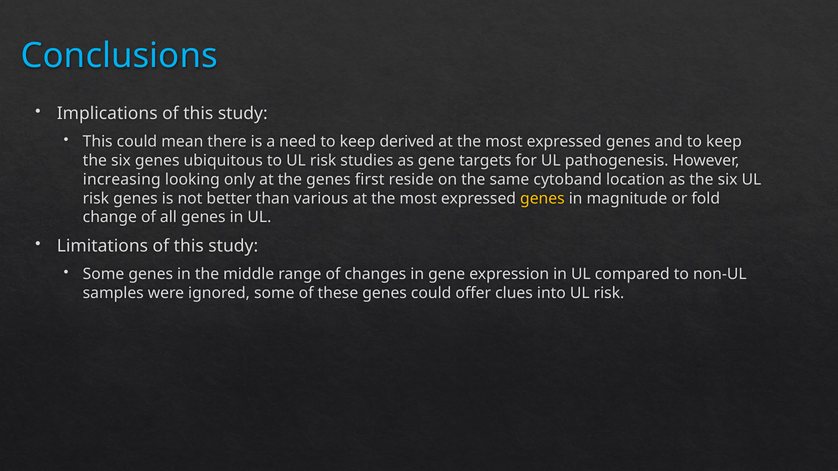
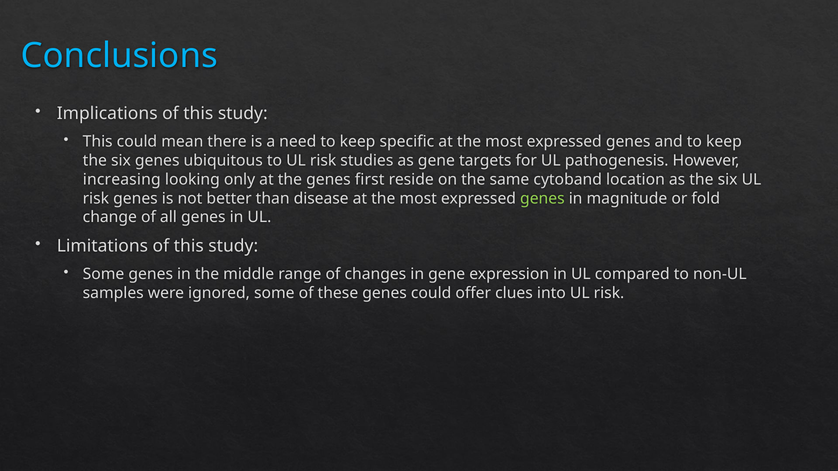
derived: derived -> specific (407, 142)
various: various -> disease (321, 198)
genes colour: yellow -> light green (542, 198)
